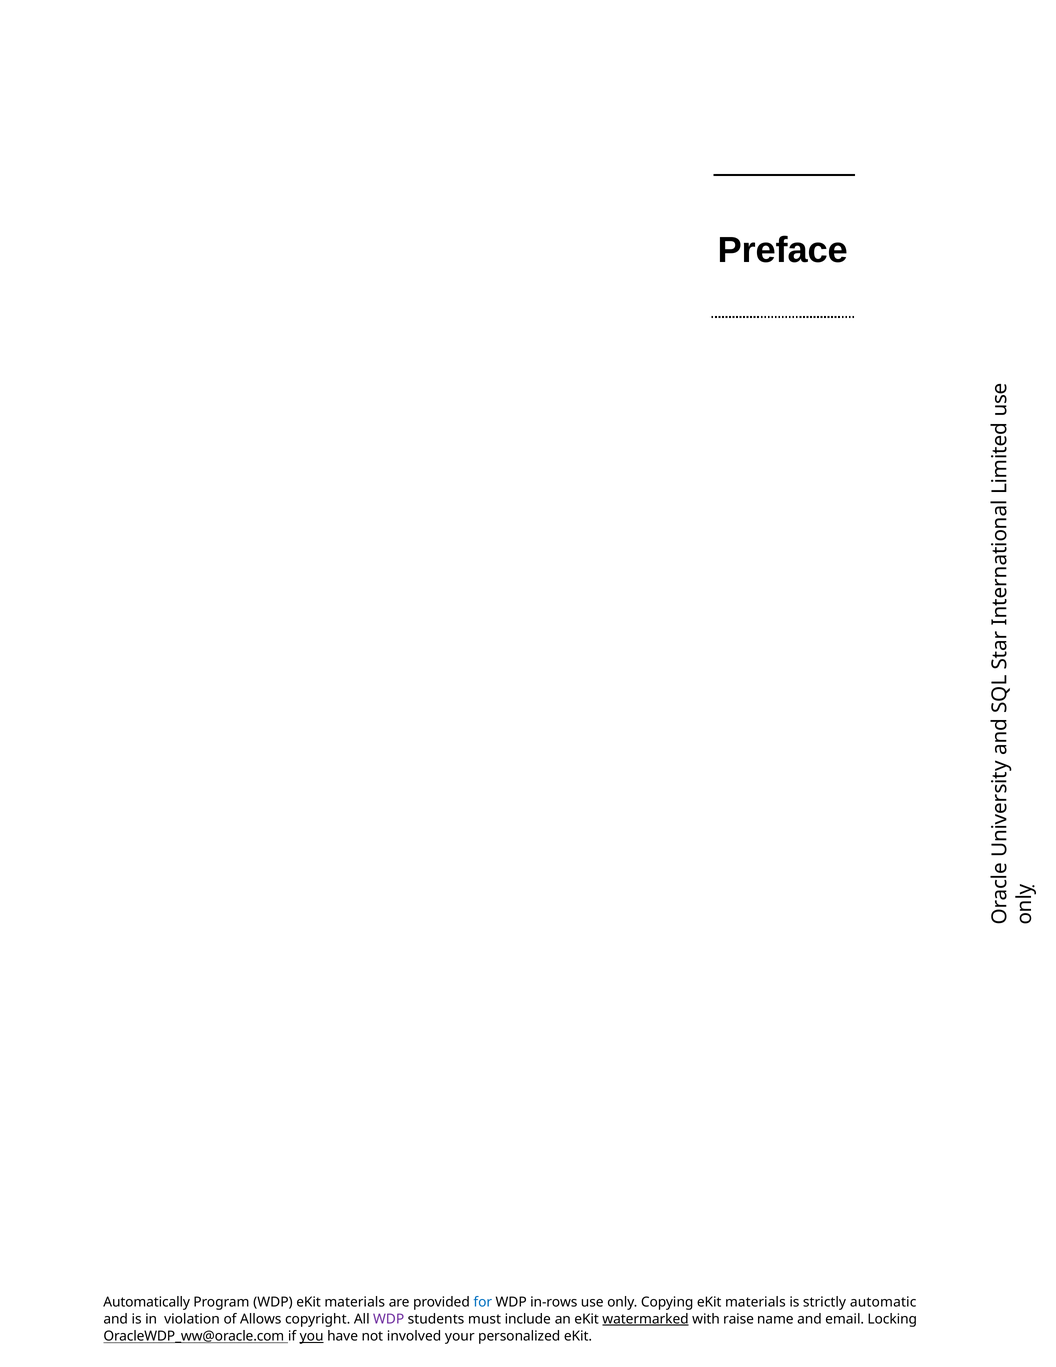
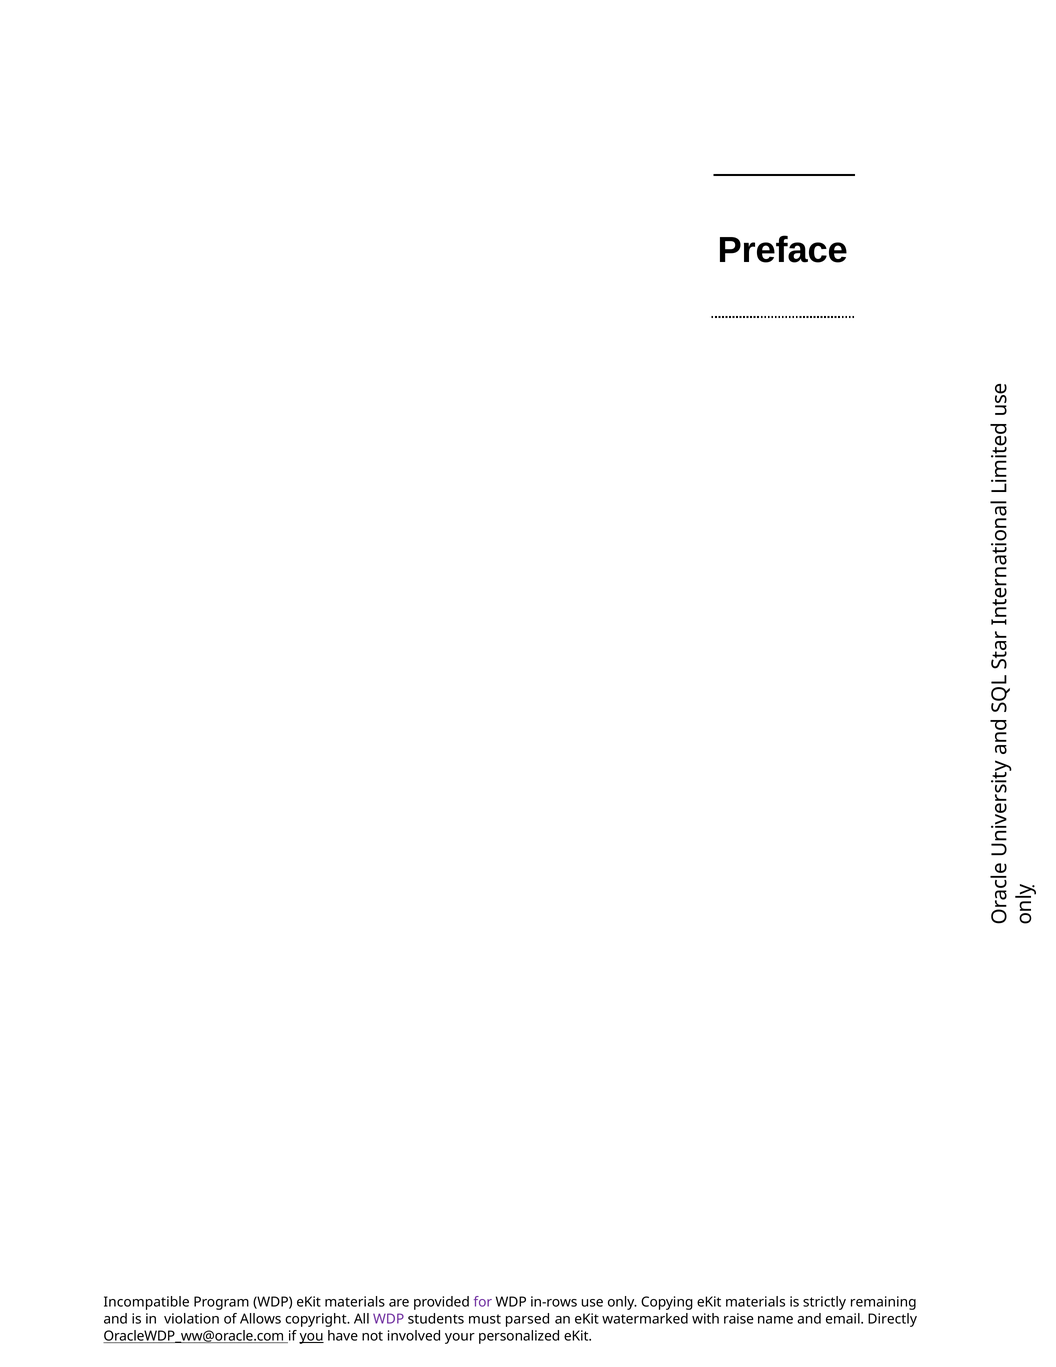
Automatically: Automatically -> Incompatible (147, 1302)
for colour: blue -> purple (483, 1302)
automatic: automatic -> remaining (883, 1302)
include: include -> parsed (528, 1319)
watermarked underline: present -> none (646, 1319)
Locking: Locking -> Directly (892, 1319)
